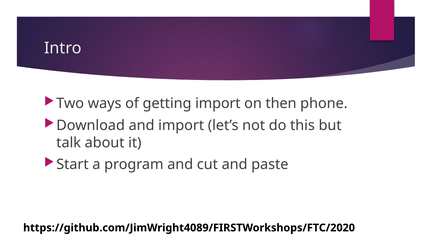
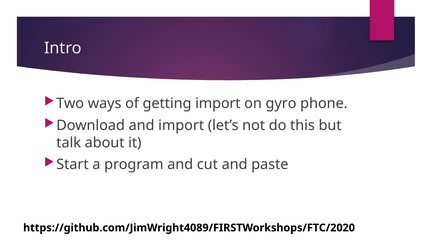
then: then -> gyro (281, 104)
